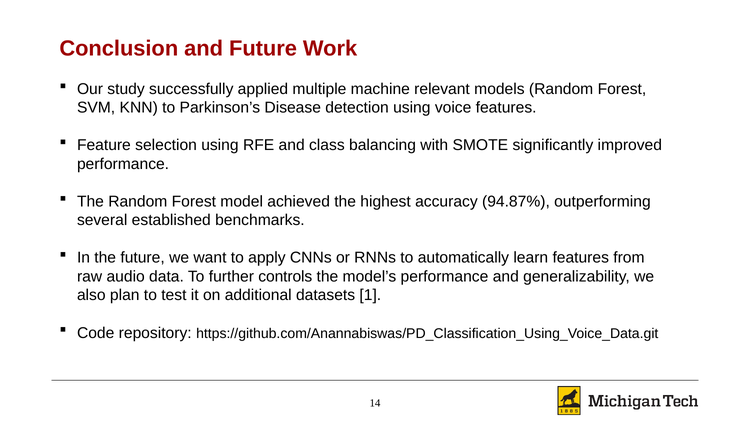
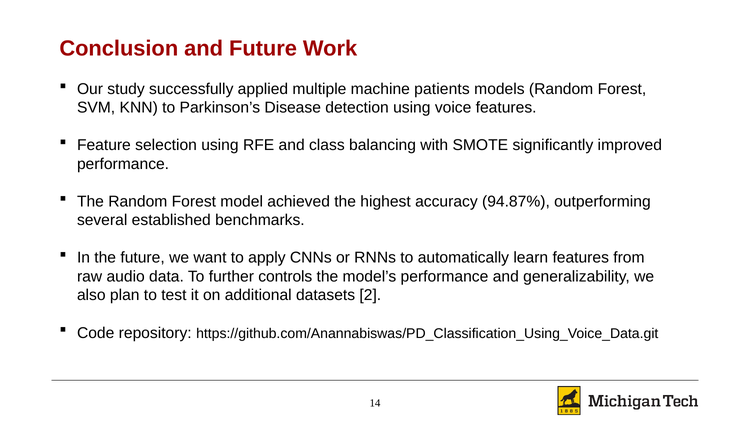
relevant: relevant -> patients (442, 89)
1: 1 -> 2 (370, 295)
